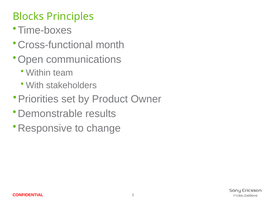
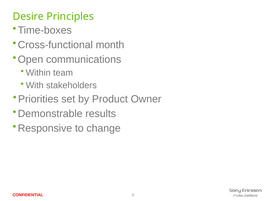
Blocks: Blocks -> Desire (28, 16)
